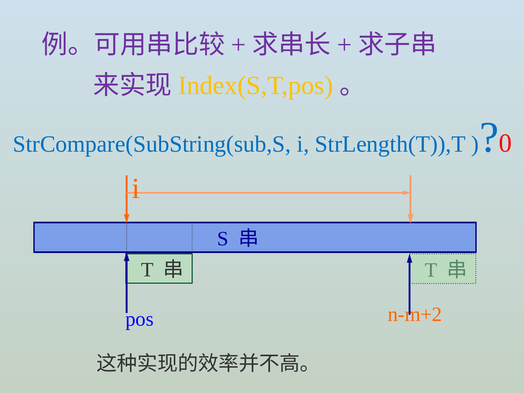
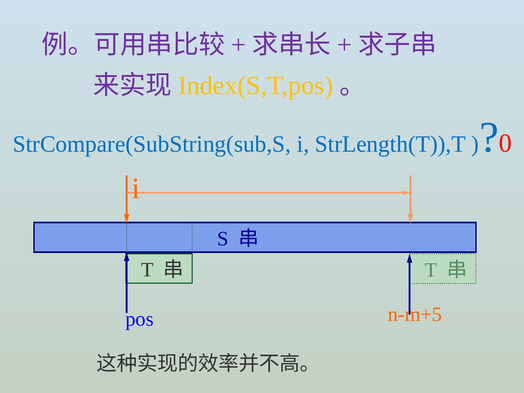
n-m+2: n-m+2 -> n-m+5 (415, 314)
